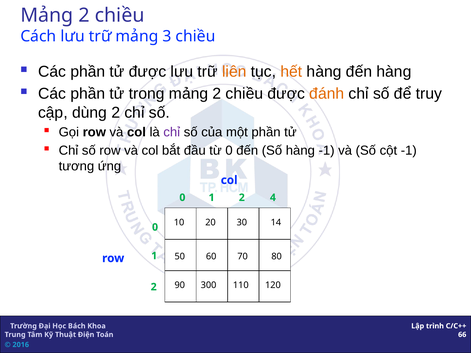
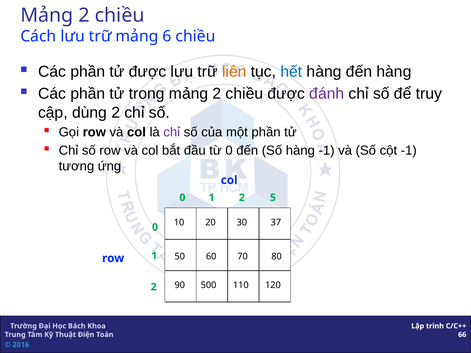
3: 3 -> 6 (167, 36)
hết colour: orange -> blue (291, 72)
đánh colour: orange -> purple (327, 94)
4: 4 -> 5 (273, 198)
14: 14 -> 37 (276, 223)
300: 300 -> 500 (209, 285)
